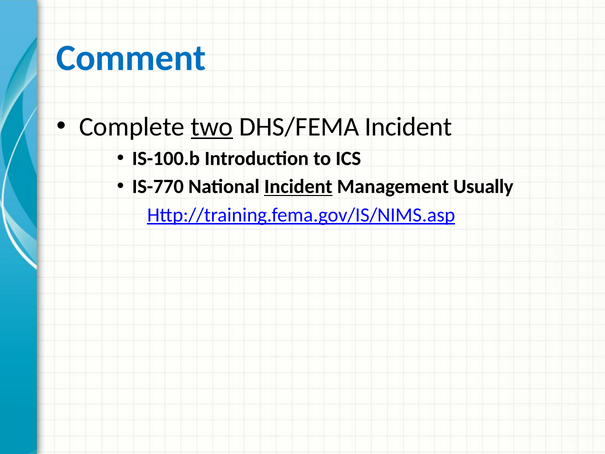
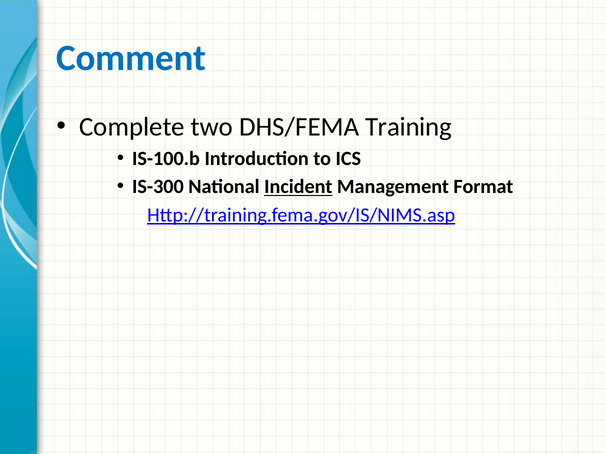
two underline: present -> none (212, 127)
DHS/FEMA Incident: Incident -> Training (408, 127)
IS-770: IS-770 -> IS-300 (158, 187)
Usually: Usually -> Format (483, 187)
